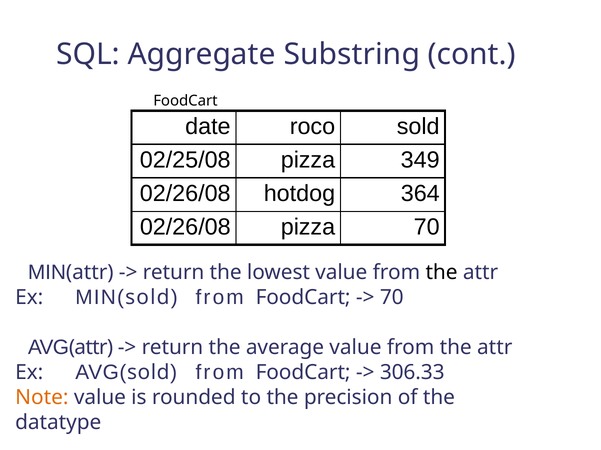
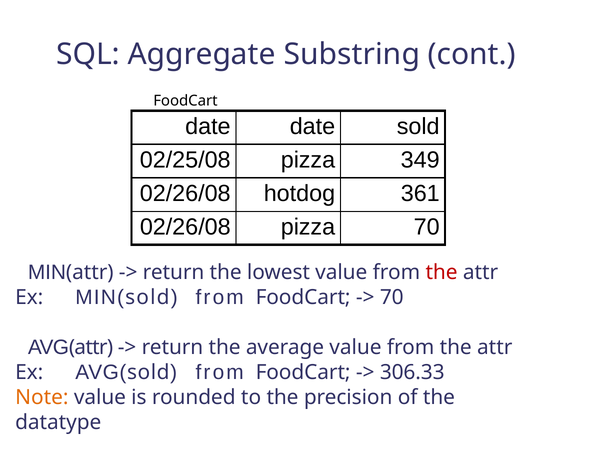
date roco: roco -> date (312, 127)
364: 364 -> 361 (420, 194)
the colour: black -> red (442, 273)
